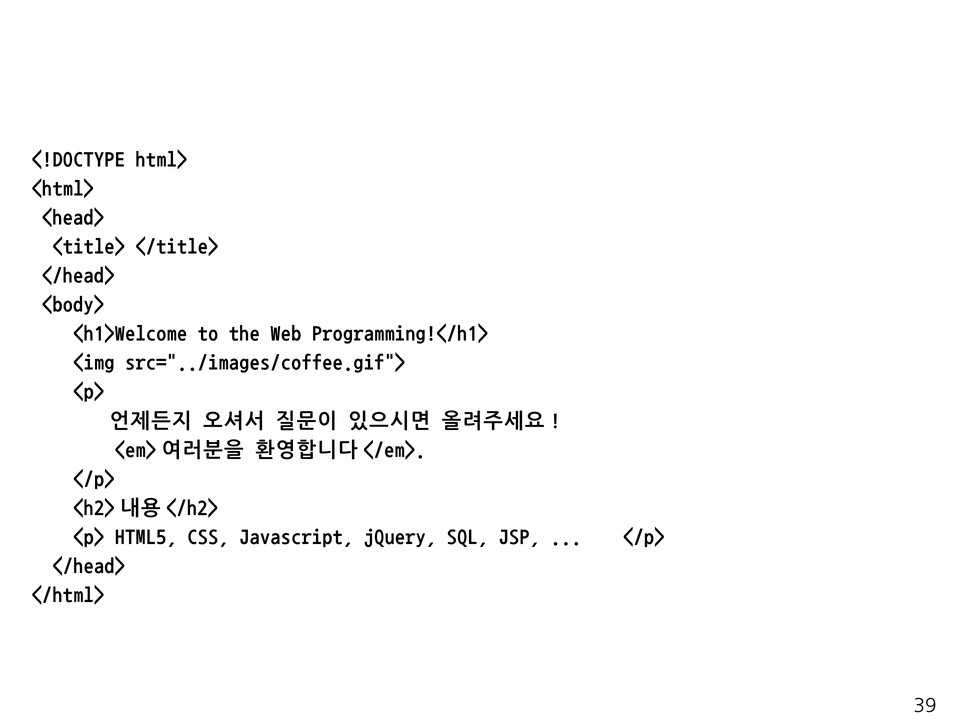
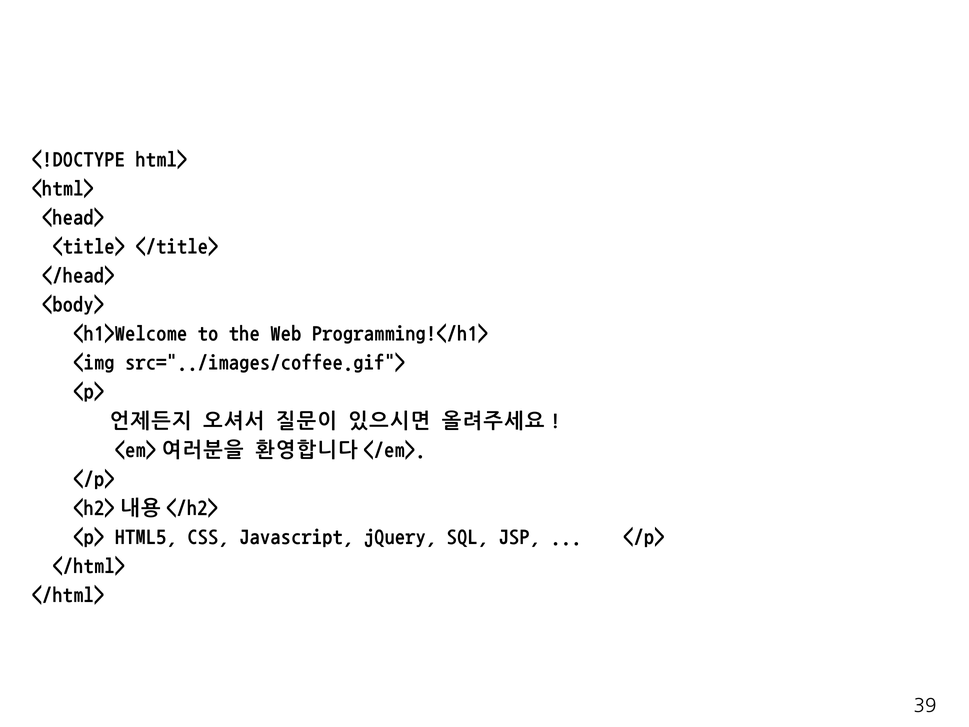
</head>: </head> -> </html> (89, 565)
